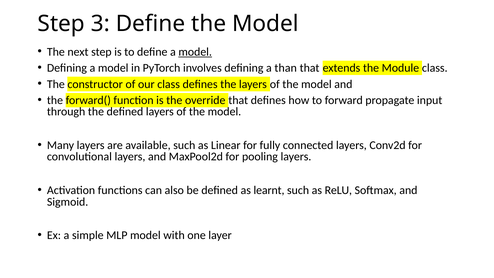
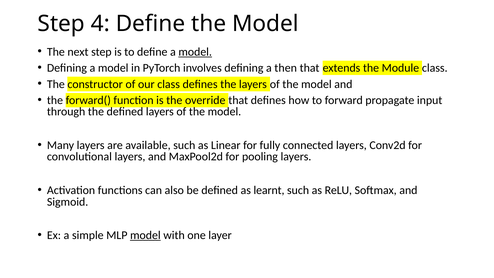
3: 3 -> 4 (100, 24)
than: than -> then (286, 68)
model underline: none -> present (145, 235)
